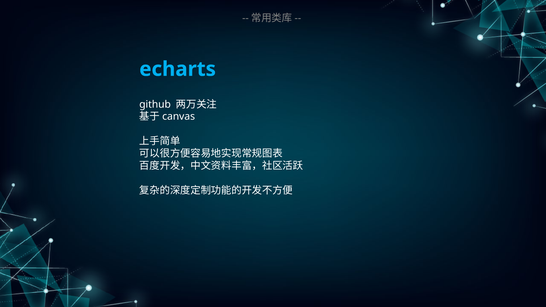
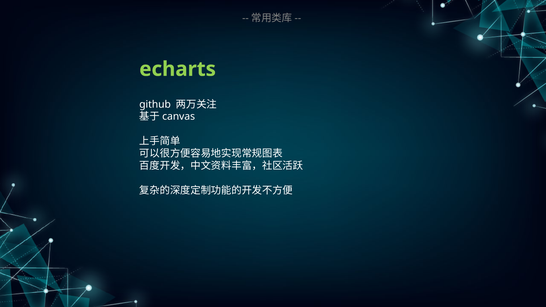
echarts colour: light blue -> light green (178, 69)
